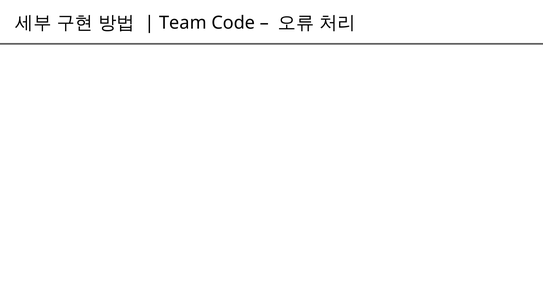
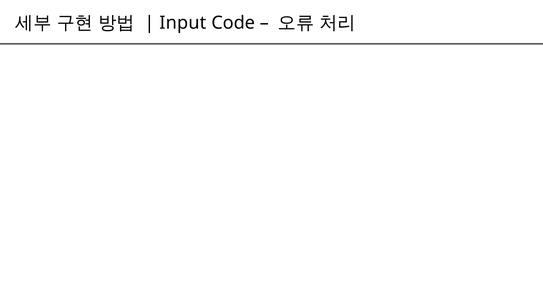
Team: Team -> Input (183, 23)
